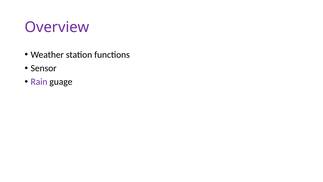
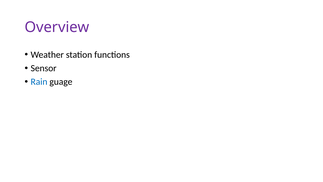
Rain colour: purple -> blue (39, 82)
